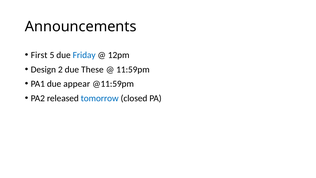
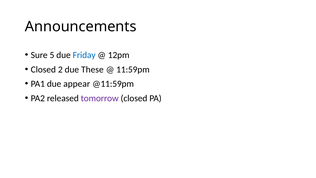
First: First -> Sure (39, 55)
Design: Design -> Closed (43, 69)
tomorrow colour: blue -> purple (100, 98)
